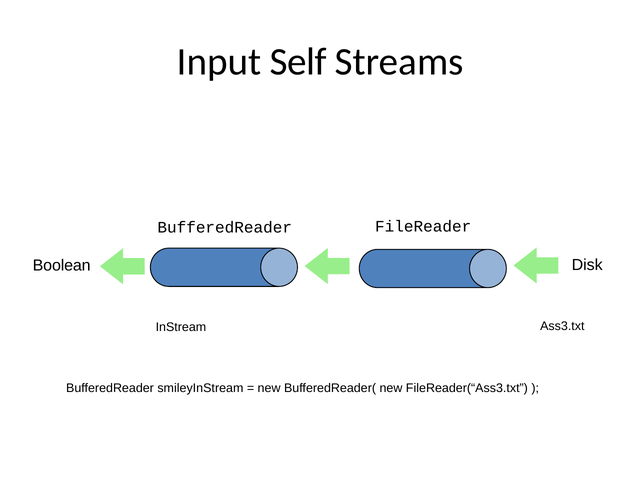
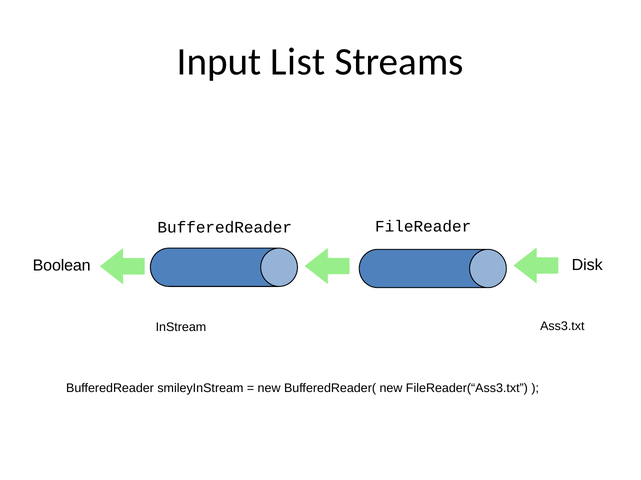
Self: Self -> List (298, 62)
